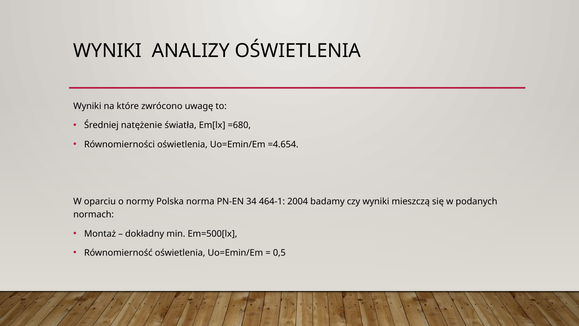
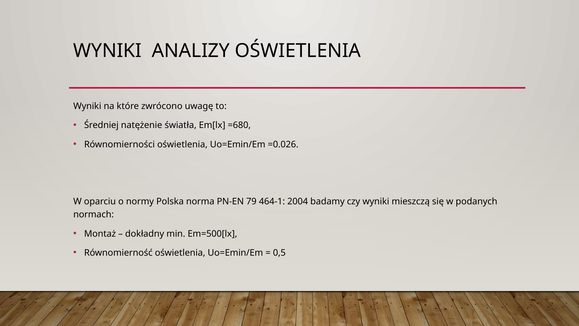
=4.654: =4.654 -> =0.026 (283, 144)
34: 34 -> 79 (251, 201)
